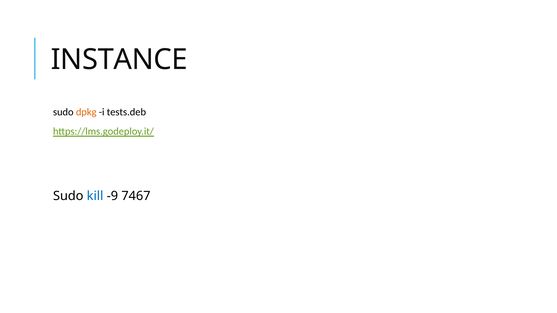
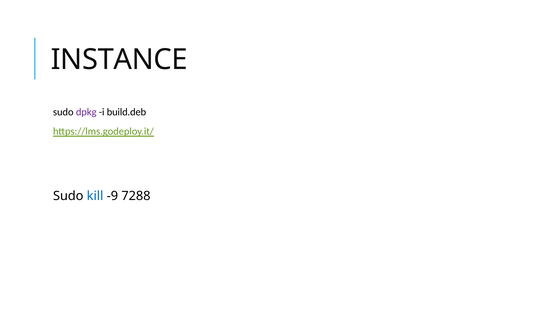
dpkg colour: orange -> purple (86, 112)
tests.deb: tests.deb -> build.deb (126, 112)
7467: 7467 -> 7288 (136, 196)
